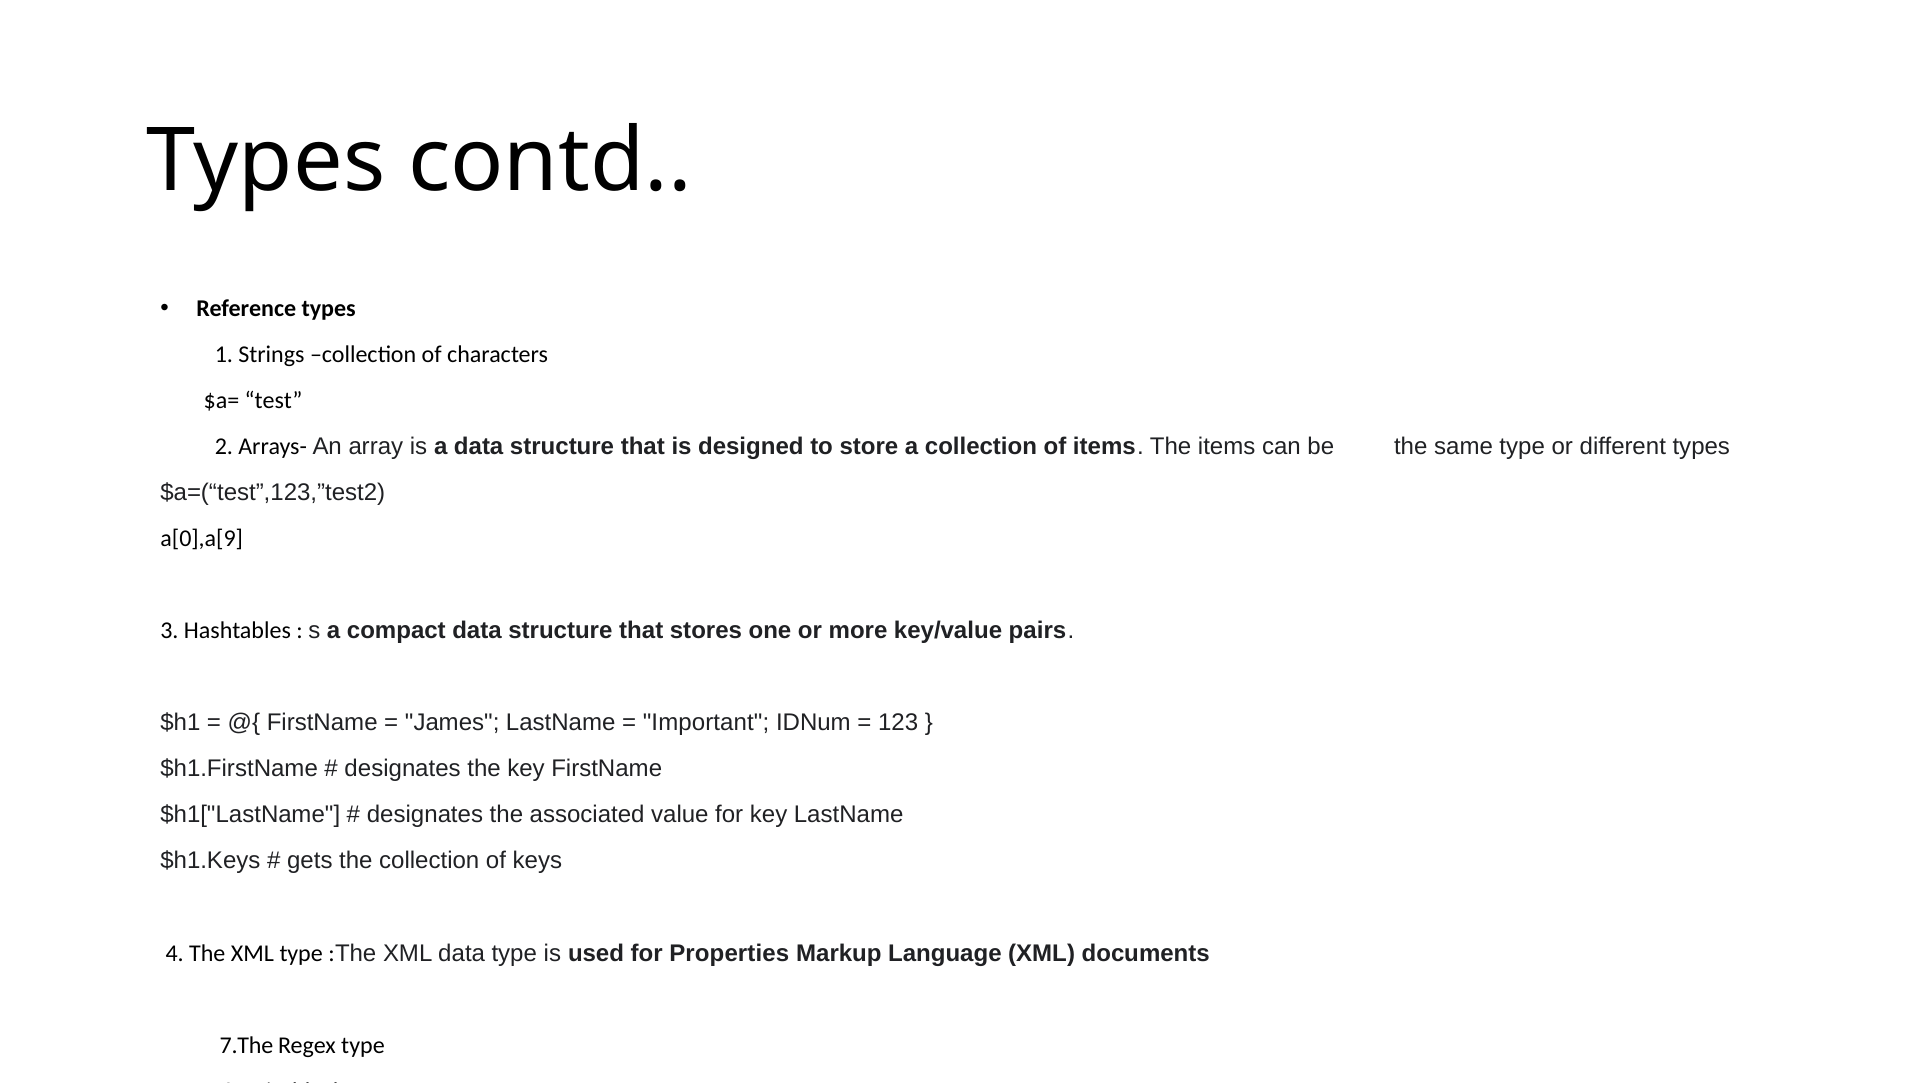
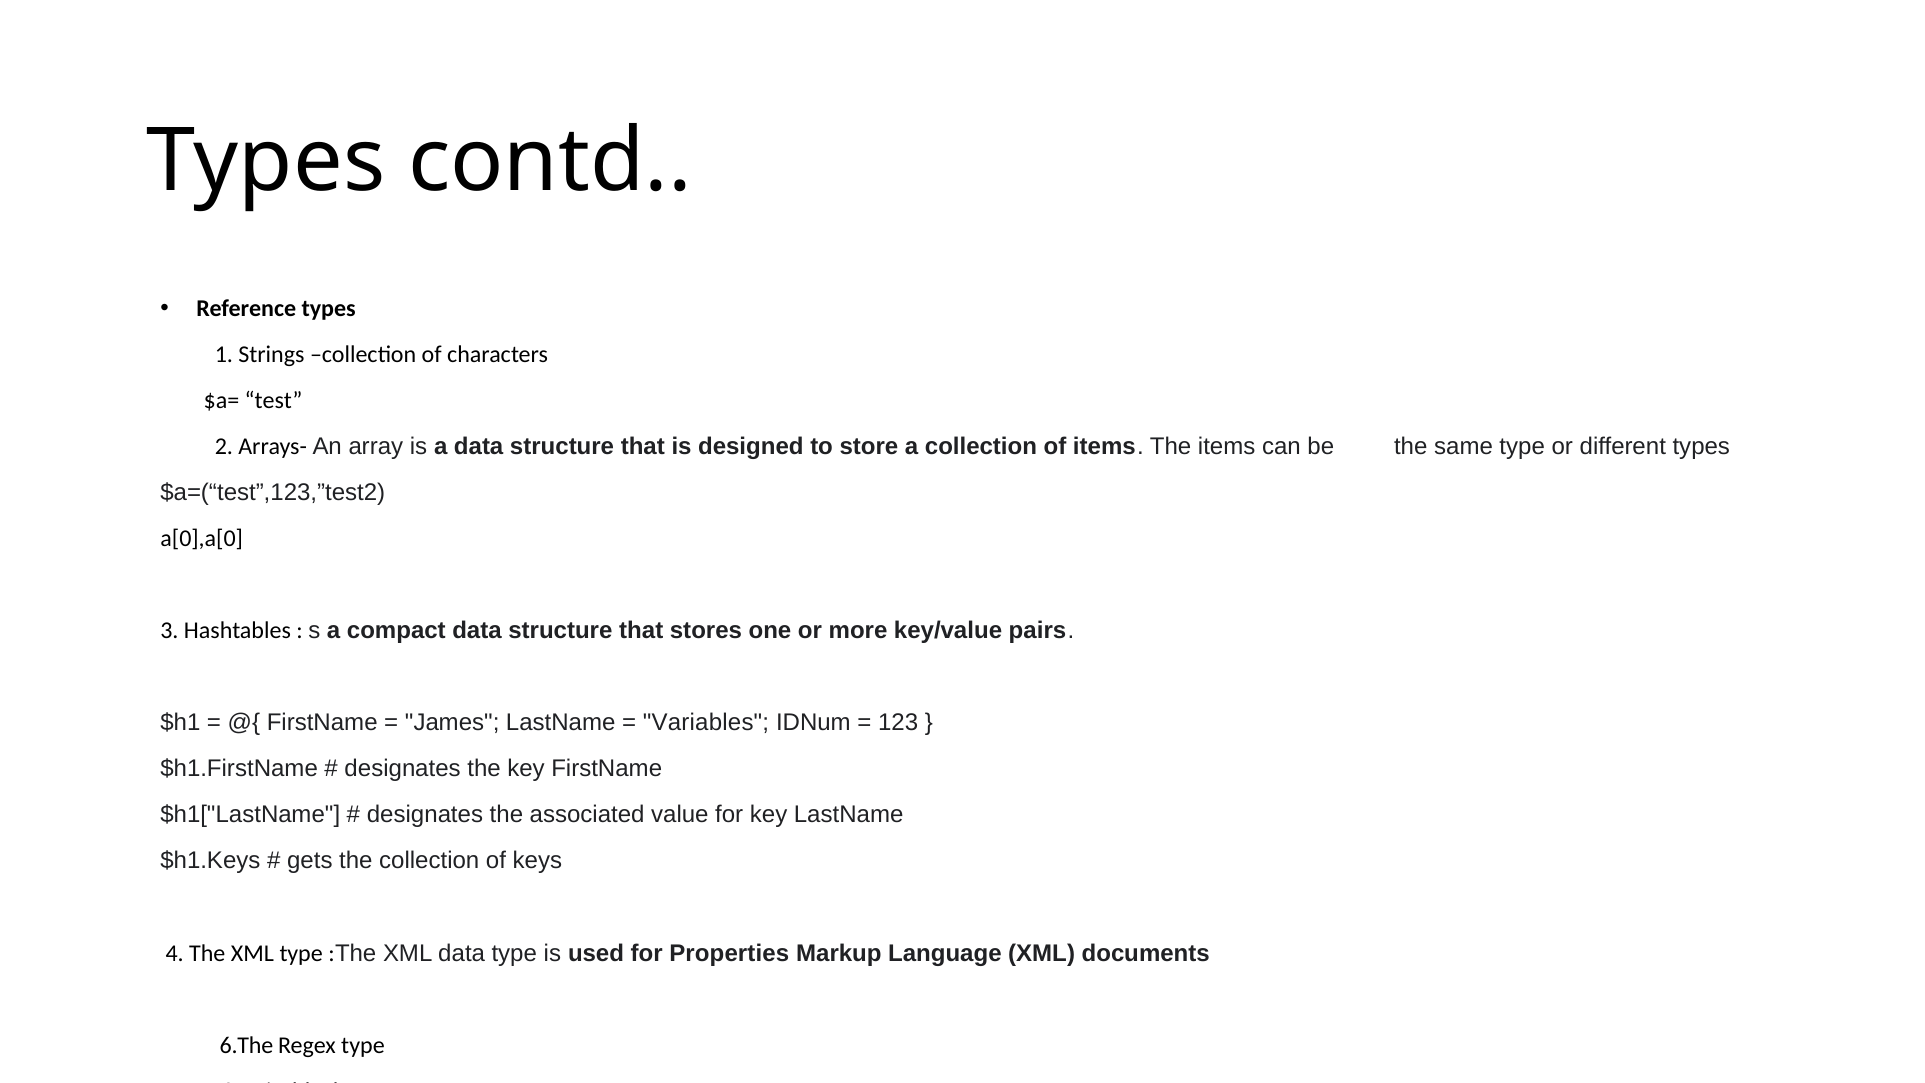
a[0],a[9: a[0],a[9 -> a[0],a[0 (202, 539)
Important: Important -> Variables (706, 723)
7.The: 7.The -> 6.The (246, 1045)
